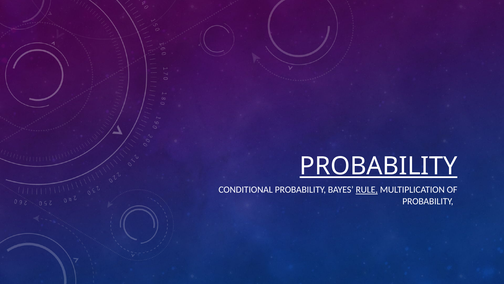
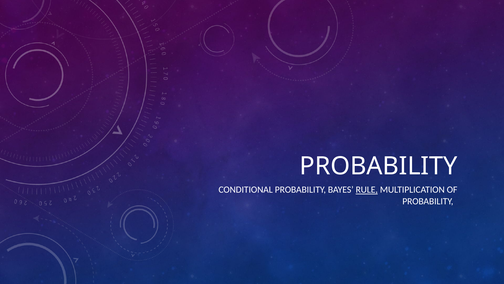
PROBABILITY underline: present -> none (379, 166)
